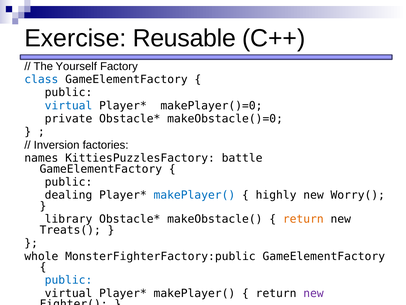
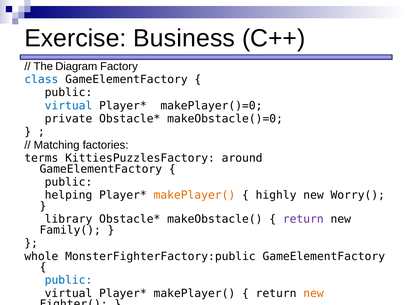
Reusable: Reusable -> Business (184, 38)
Yourself: Yourself -> Diagram (76, 66)
Inversion: Inversion -> Matching (57, 145)
names: names -> terms (41, 158)
battle: battle -> around (242, 158)
dealing: dealing -> helping (69, 195)
makePlayer( colour: blue -> orange (194, 195)
return colour: orange -> purple (303, 219)
Treats(: Treats( -> Family( (70, 230)
new colour: purple -> orange (314, 293)
